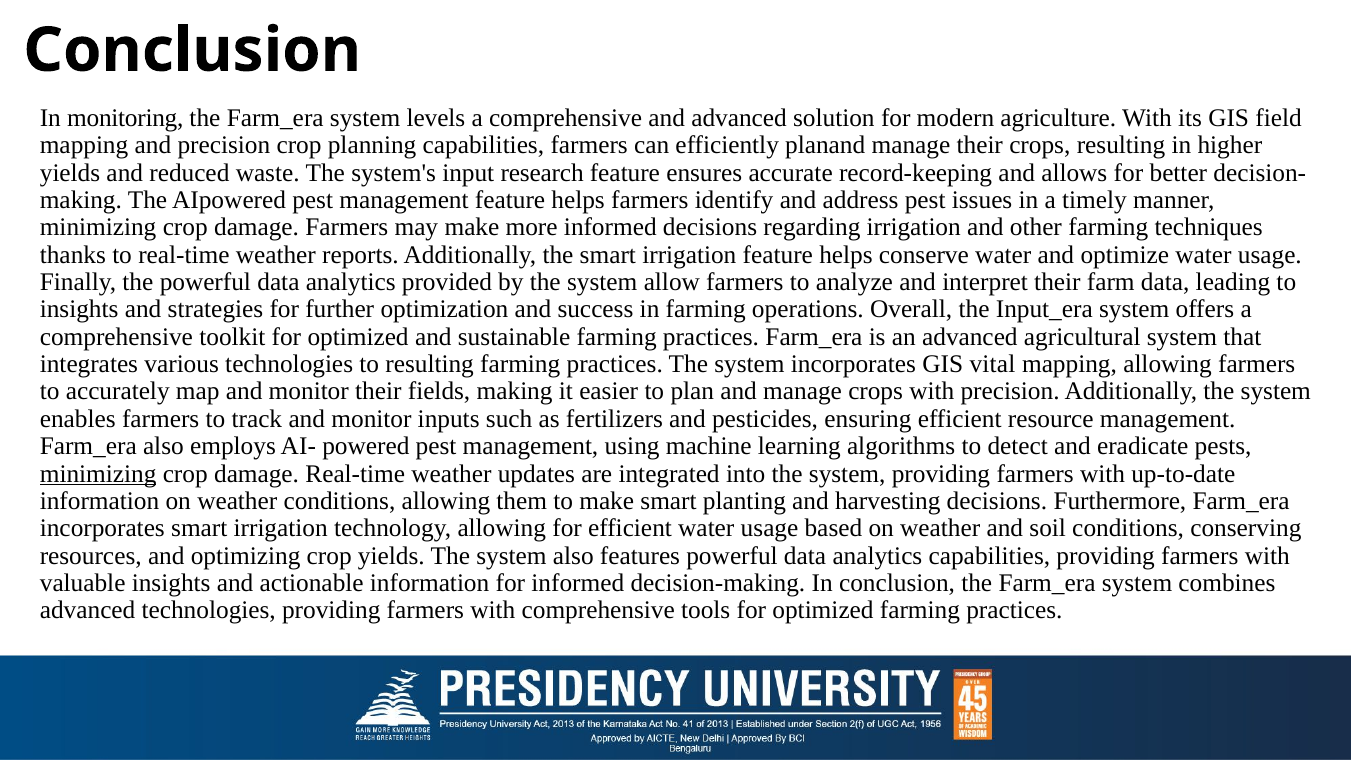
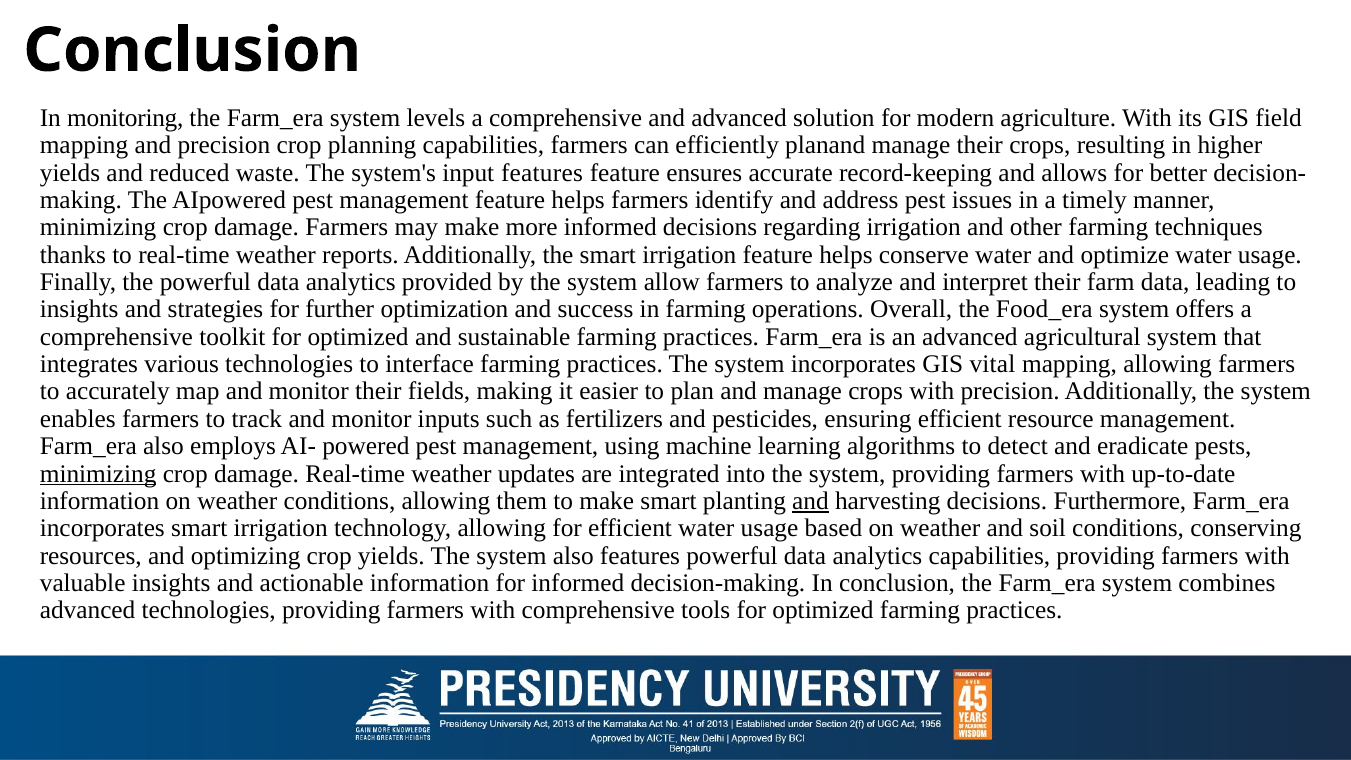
input research: research -> features (542, 173)
Input_era: Input_era -> Food_era (1044, 309)
to resulting: resulting -> interface (430, 364)
and underline: none -> present (810, 501)
